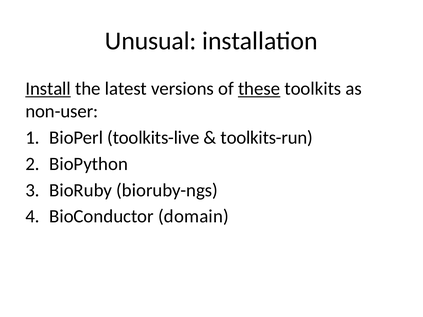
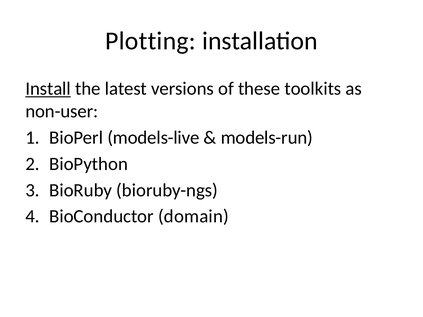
Unusual: Unusual -> Plotting (151, 41)
these underline: present -> none (259, 89)
toolkits-live: toolkits-live -> models-live (153, 138)
toolkits-run: toolkits-run -> models-run (267, 138)
